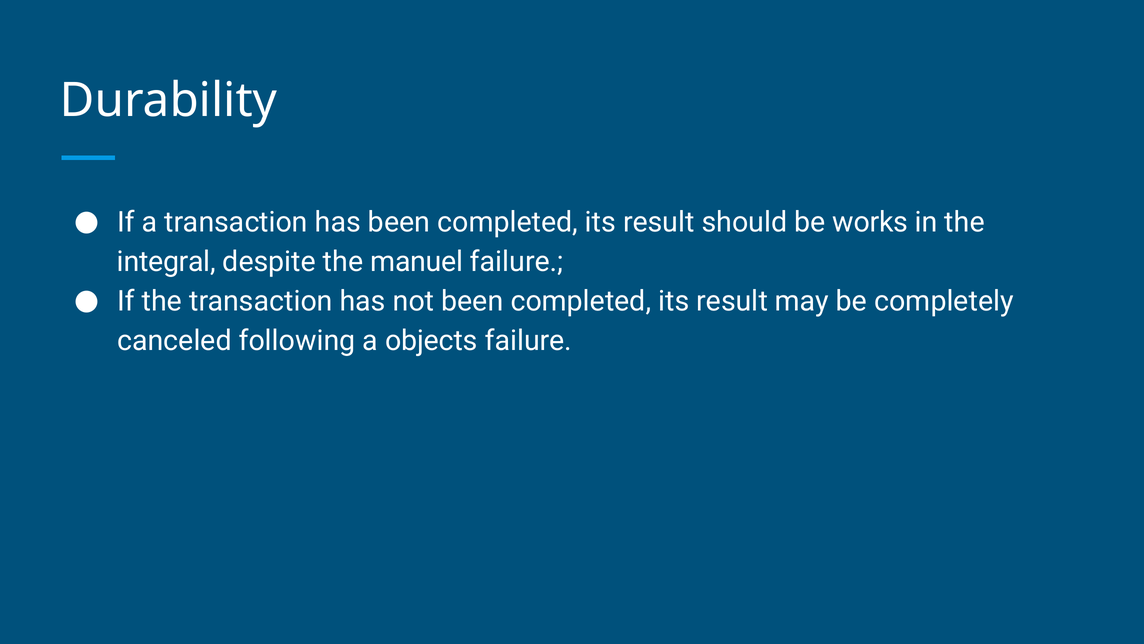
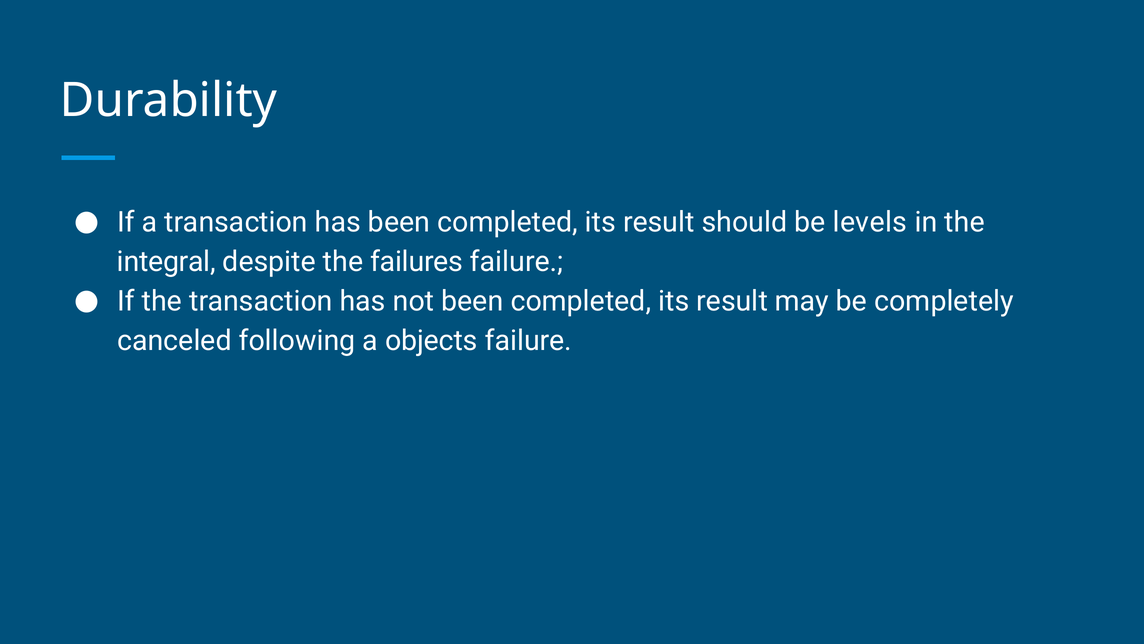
works: works -> levels (870, 222)
manuel: manuel -> failures (417, 262)
